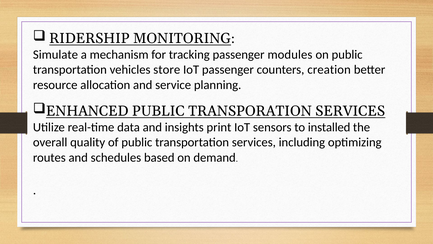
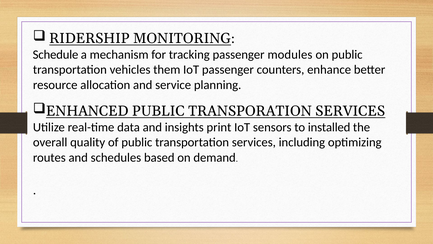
Simulate: Simulate -> Schedule (56, 55)
store: store -> them (167, 70)
creation: creation -> enhance (329, 70)
